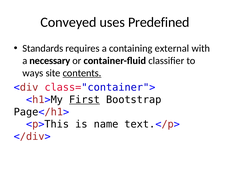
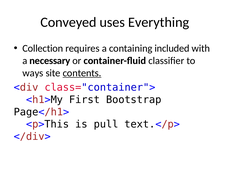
Predefined: Predefined -> Everything (159, 22)
Standards: Standards -> Collection (43, 48)
external: external -> included (172, 48)
First underline: present -> none (85, 99)
name: name -> pull (106, 124)
